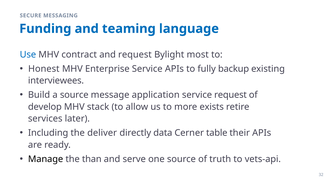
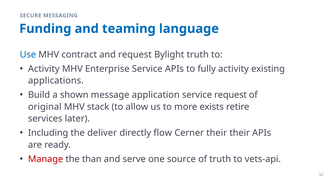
Bylight most: most -> truth (198, 55)
Honest: Honest -> Activity (44, 69)
fully backup: backup -> activity (233, 69)
interviewees: interviewees -> applications (56, 81)
a source: source -> shown (74, 95)
develop: develop -> original (45, 107)
data: data -> flow (163, 133)
Cerner table: table -> their (217, 133)
Manage colour: black -> red (46, 160)
